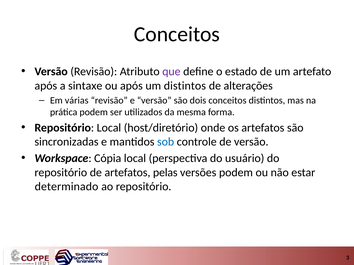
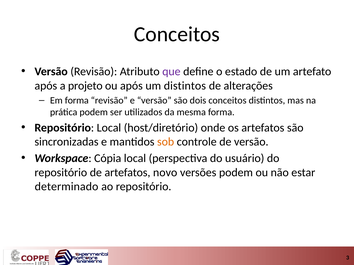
sintaxe: sintaxe -> projeto (85, 86)
Em várias: várias -> forma (77, 101)
sob colour: blue -> orange (166, 142)
pelas: pelas -> novo (165, 173)
